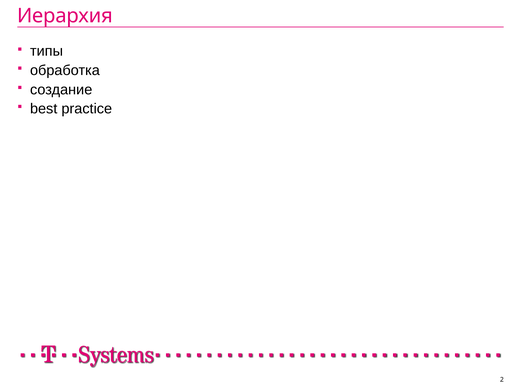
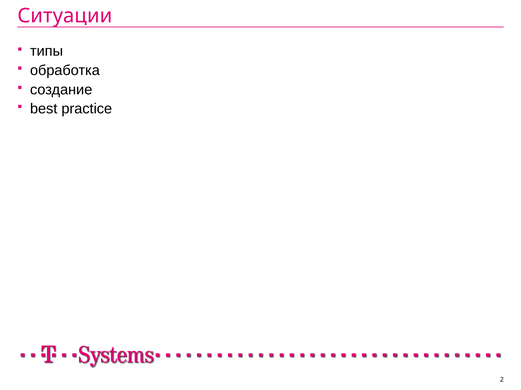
Иерархия: Иерархия -> Ситуации (65, 16)
